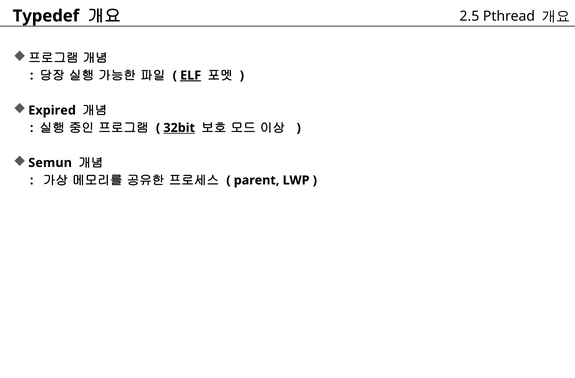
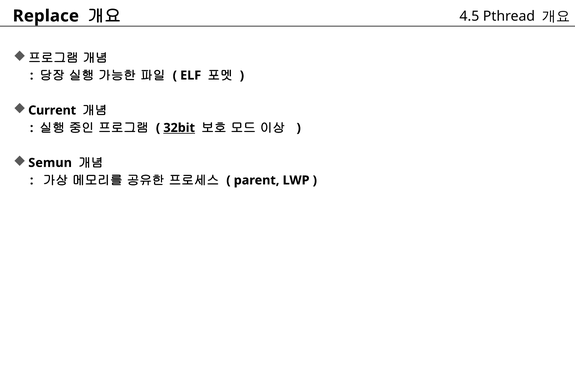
2.5: 2.5 -> 4.5 (469, 16)
Typedef: Typedef -> Replace (46, 16)
ELF underline: present -> none (191, 75)
Expired: Expired -> Current (52, 110)
